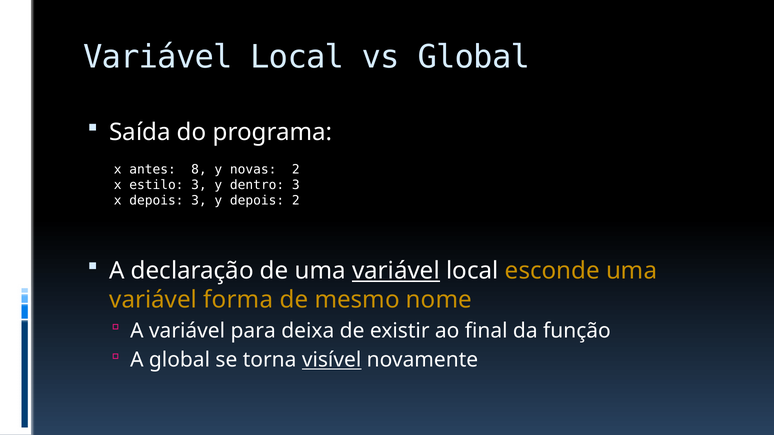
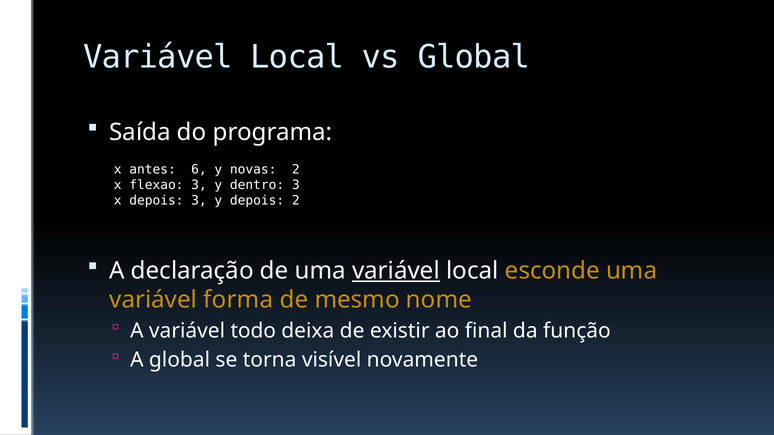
8: 8 -> 6 (199, 170)
estilo: estilo -> flexao (156, 185)
para: para -> todo (253, 331)
visível underline: present -> none (332, 360)
